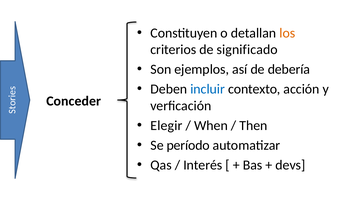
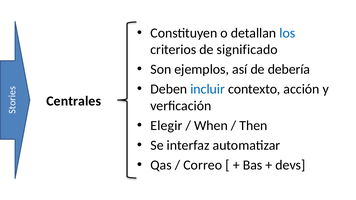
los colour: orange -> blue (287, 33)
Conceder: Conceder -> Centrales (74, 101)
período: período -> interfaz (188, 145)
Interés: Interés -> Correo (203, 165)
